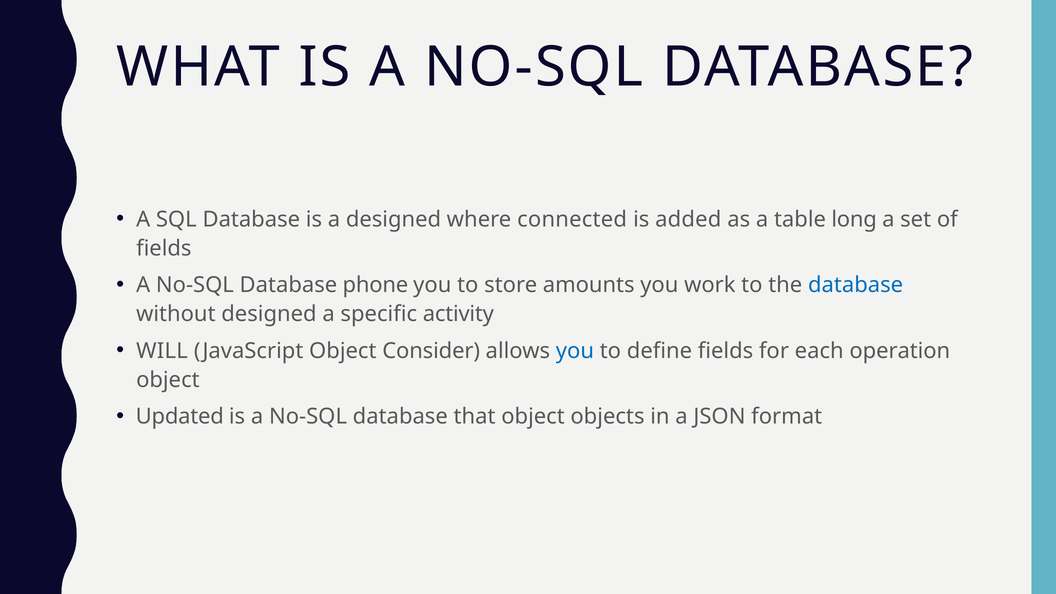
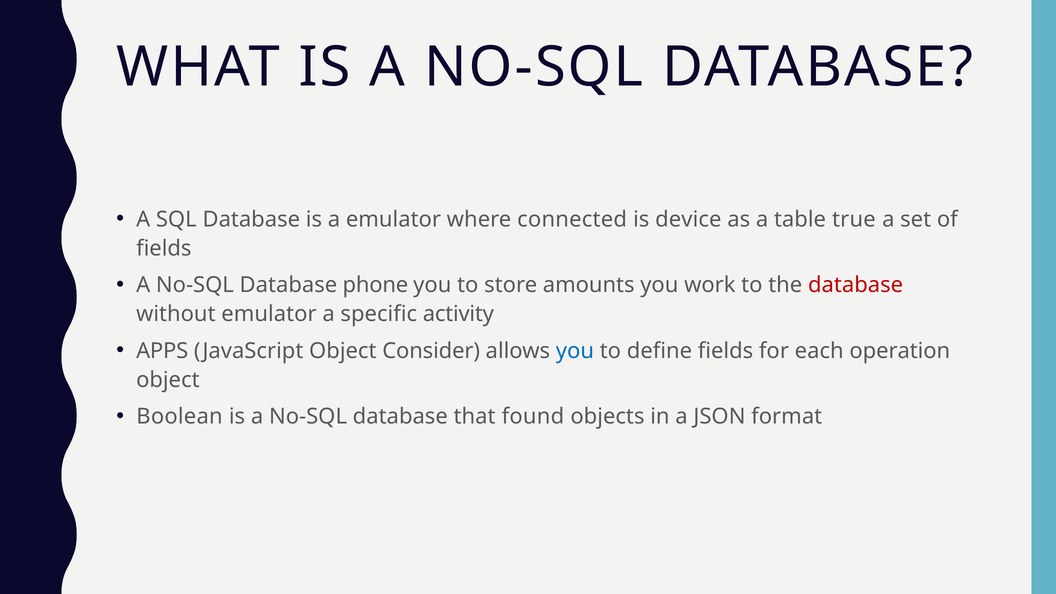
a designed: designed -> emulator (393, 219)
added: added -> device (688, 219)
long: long -> true (854, 219)
database colour: blue -> red (856, 285)
without designed: designed -> emulator (269, 314)
WILL: WILL -> APPS (162, 351)
Updated: Updated -> Boolean (180, 417)
that object: object -> found (533, 417)
